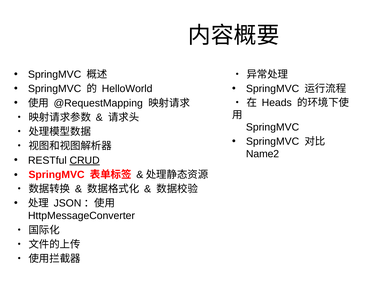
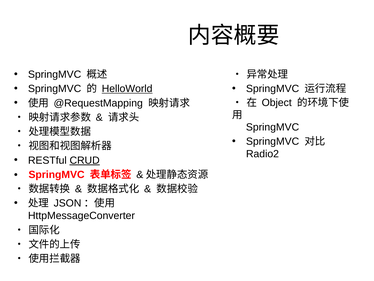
HelloWorld underline: none -> present (127, 89)
Heads: Heads -> Object (277, 103)
Name2: Name2 -> Radio2 (262, 154)
